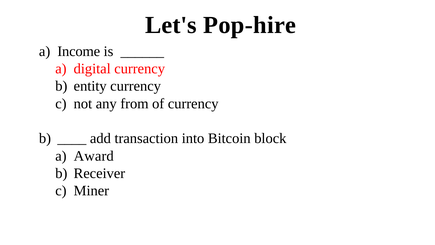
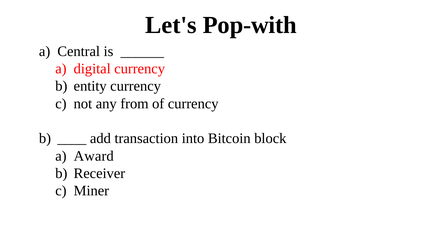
Pop-hire: Pop-hire -> Pop-with (250, 25)
Income: Income -> Central (79, 51)
